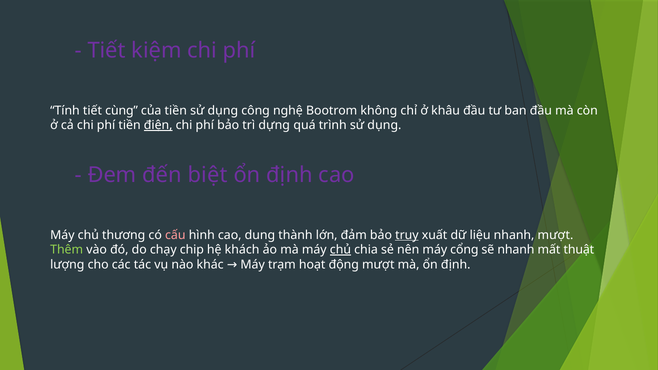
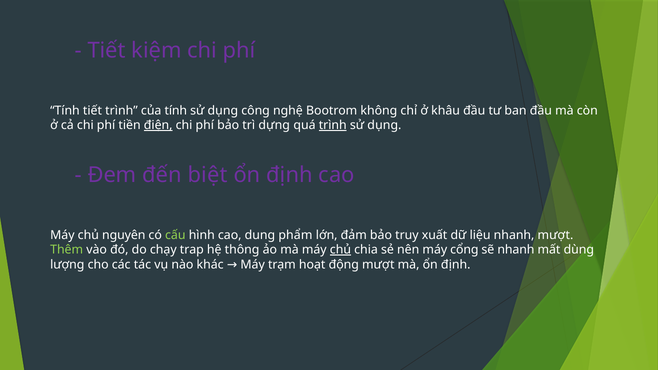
tiết cùng: cùng -> trình (121, 111)
của tiền: tiền -> tính (176, 111)
trình underline: none -> present (333, 125)
thương: thương -> nguyên (124, 235)
cấu colour: pink -> light green (175, 235)
thành: thành -> phẩm (295, 235)
truy underline: present -> none (407, 235)
chip: chip -> trap (192, 250)
khách: khách -> thông (242, 250)
thuật: thuật -> dùng (579, 250)
